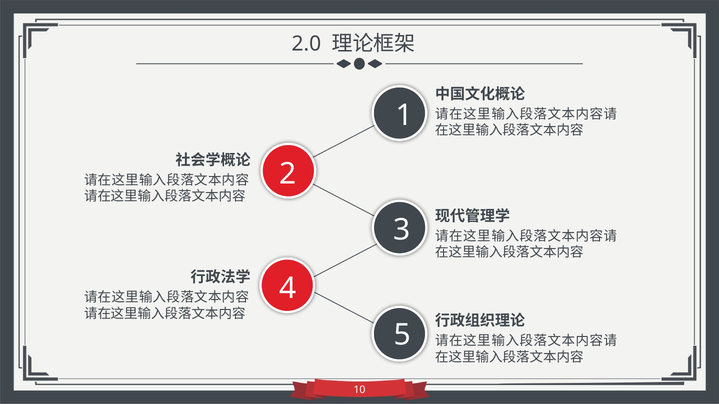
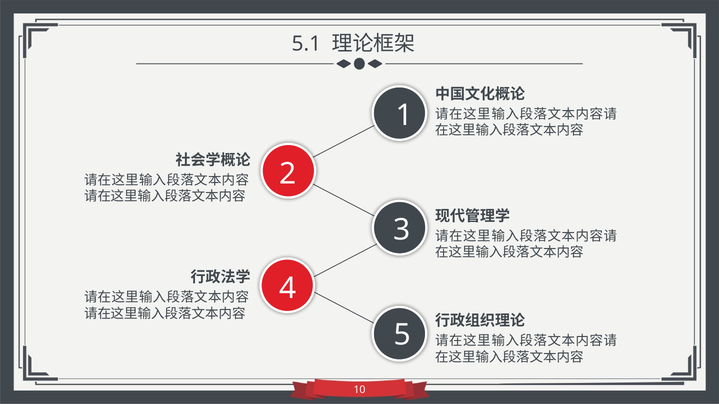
2.0: 2.0 -> 5.1 (306, 44)
